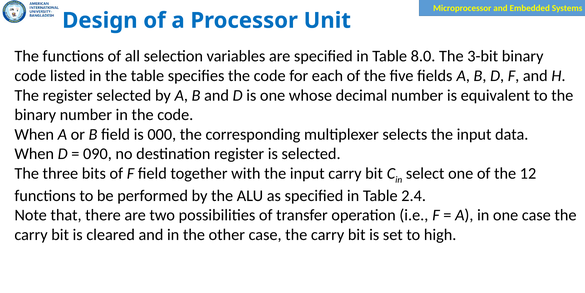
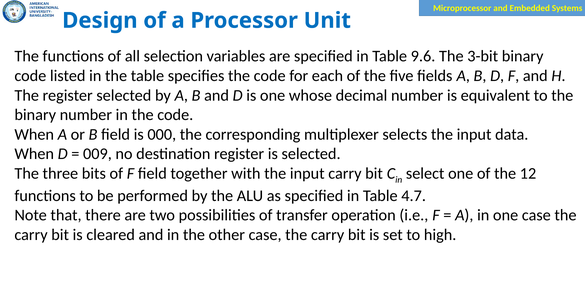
8.0: 8.0 -> 9.6 (423, 56)
090: 090 -> 009 (97, 154)
2.4: 2.4 -> 4.7 (414, 195)
